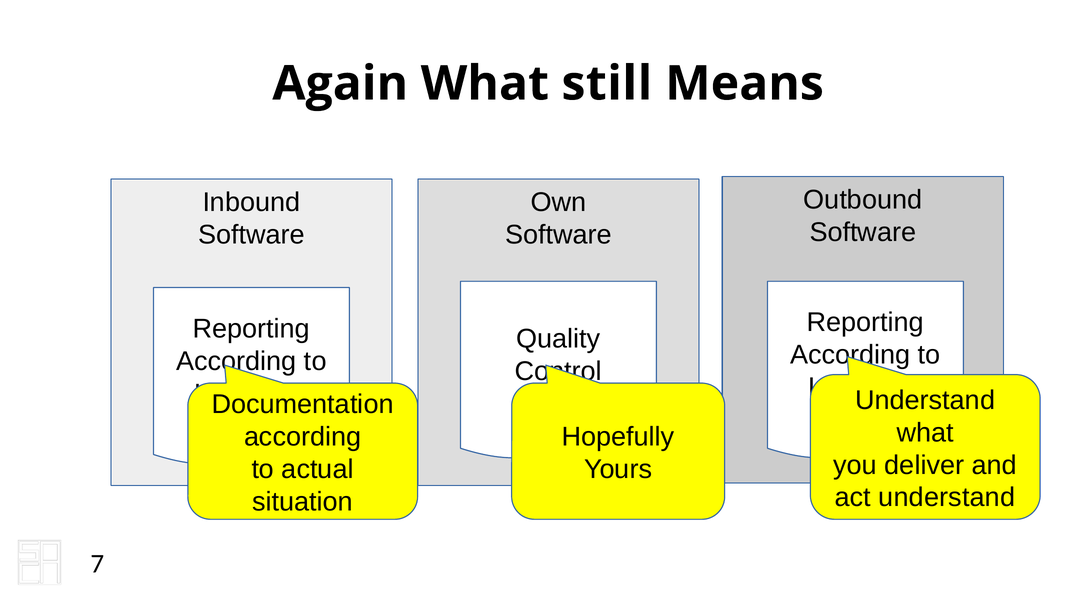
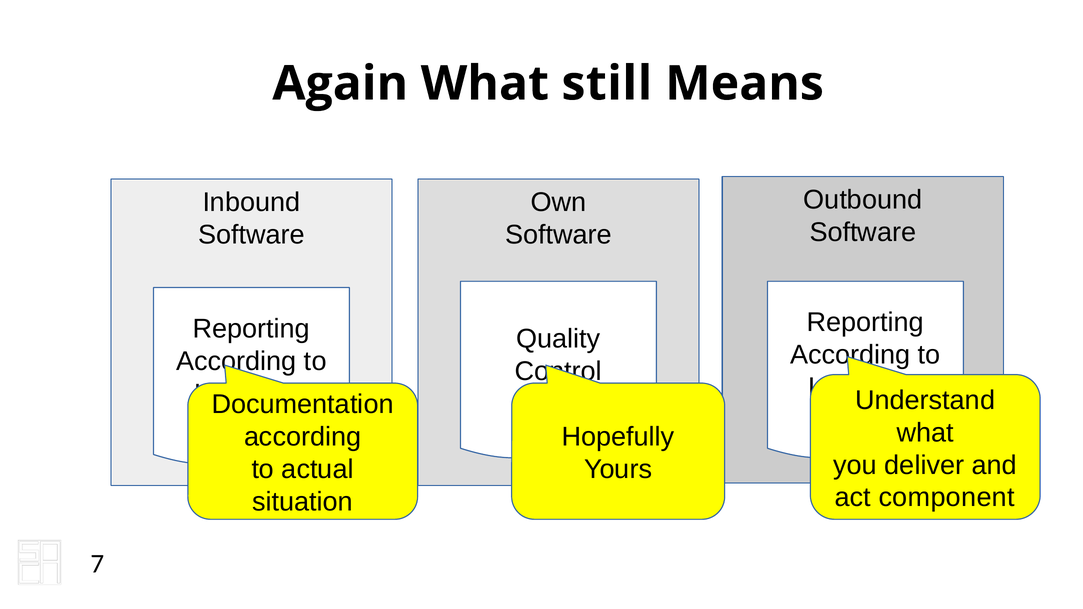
act understand: understand -> component (947, 498)
